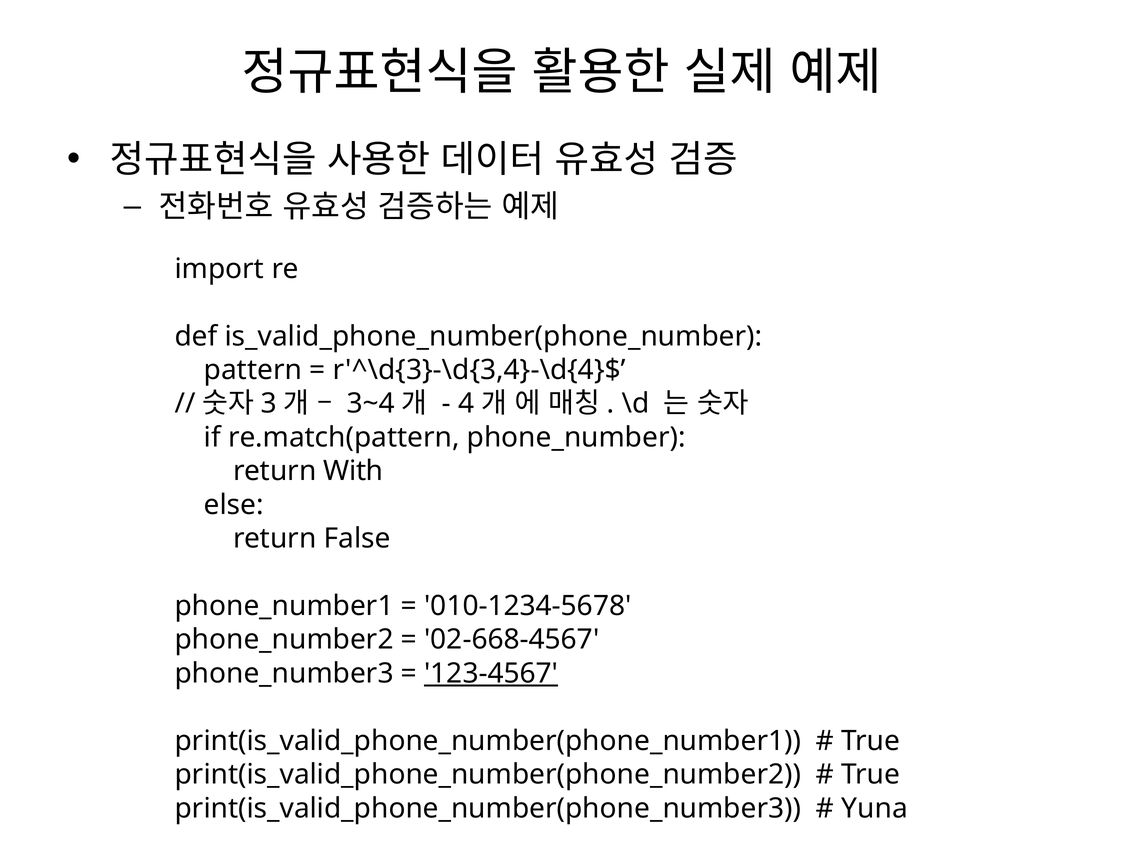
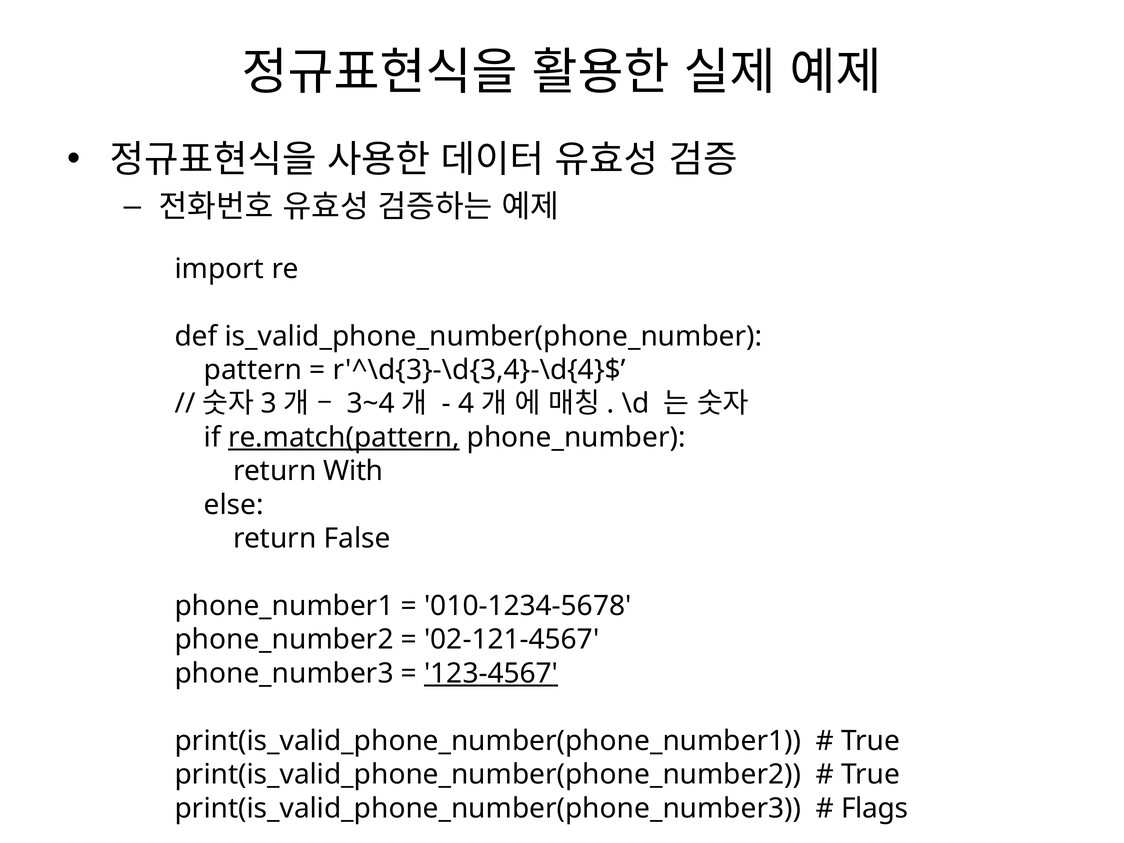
re.match(pattern underline: none -> present (344, 437)
02-668-4567: 02-668-4567 -> 02-121-4567 (512, 640)
Yuna: Yuna -> Flags (875, 808)
